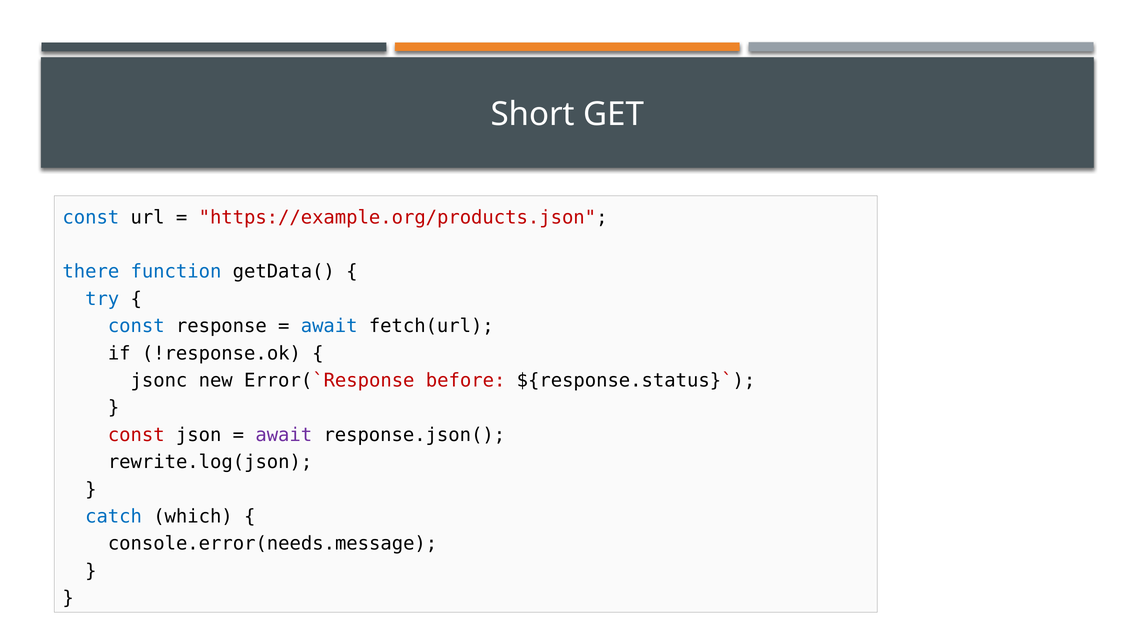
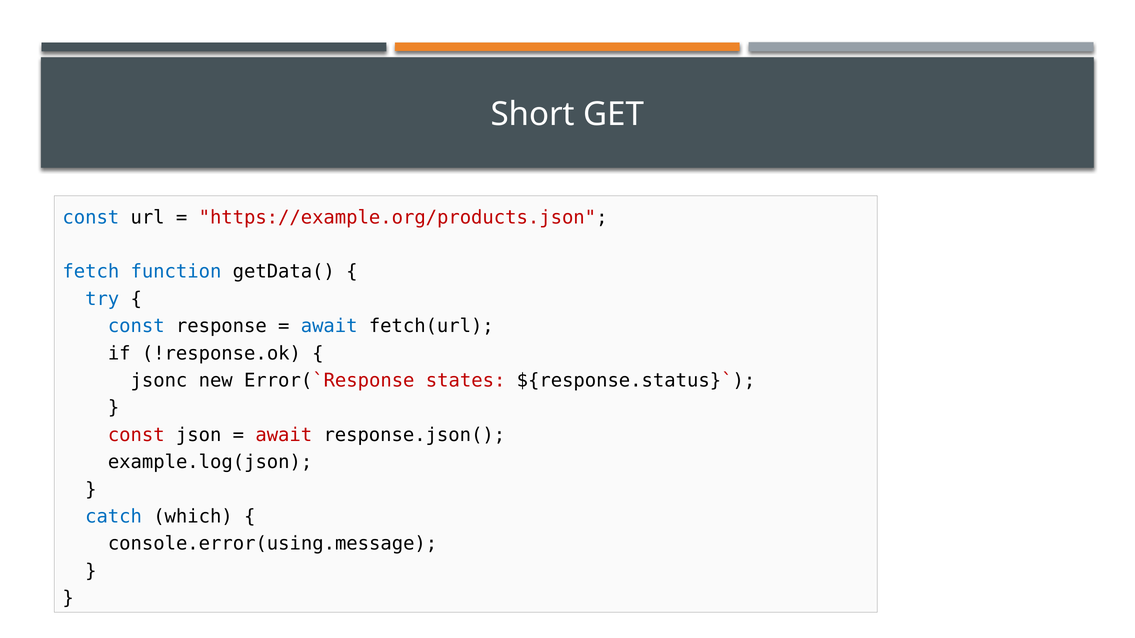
there: there -> fetch (91, 272)
before: before -> states (466, 381)
await colour: purple -> red (284, 435)
rewrite.log(json: rewrite.log(json -> example.log(json (210, 462)
console.error(needs.message: console.error(needs.message -> console.error(using.message (273, 544)
